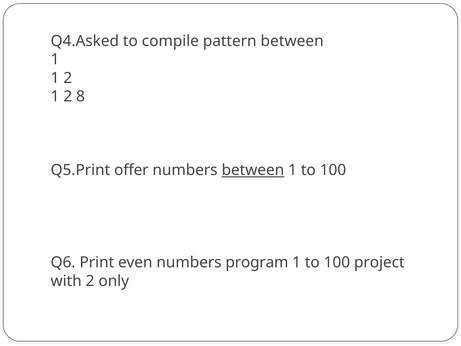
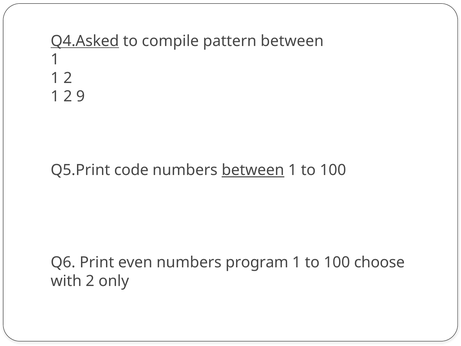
Q4.Asked underline: none -> present (85, 41)
8: 8 -> 9 (81, 96)
offer: offer -> code (131, 170)
project: project -> choose (379, 262)
